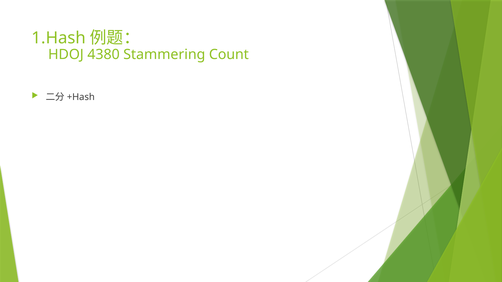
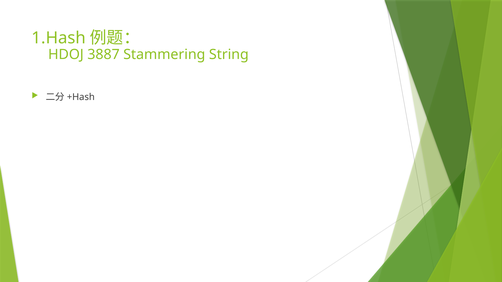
4380: 4380 -> 3887 (104, 55)
Count: Count -> String (229, 55)
